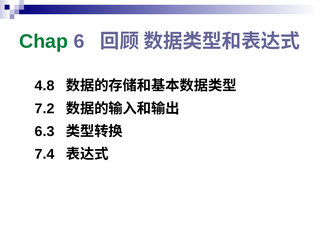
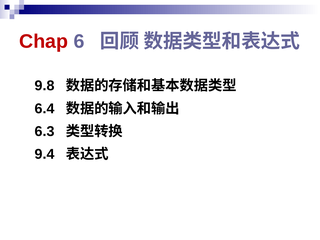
Chap colour: green -> red (44, 41)
4.8: 4.8 -> 9.8 (45, 86)
7.2: 7.2 -> 6.4 (45, 109)
7.4: 7.4 -> 9.4 (45, 154)
